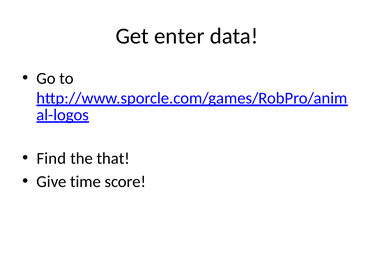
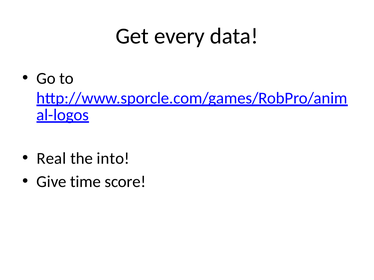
enter: enter -> every (179, 36)
Find: Find -> Real (51, 159)
that: that -> into (113, 159)
